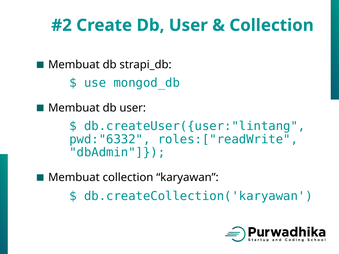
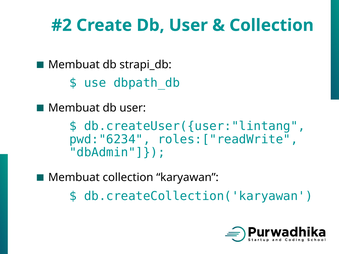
mongod_db: mongod_db -> dbpath_db (147, 83)
pwd:"6332: pwd:"6332 -> pwd:"6234 (110, 139)
